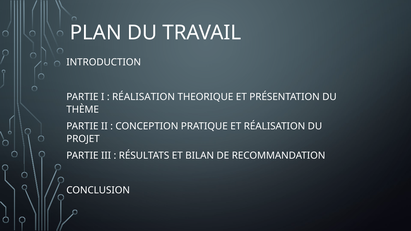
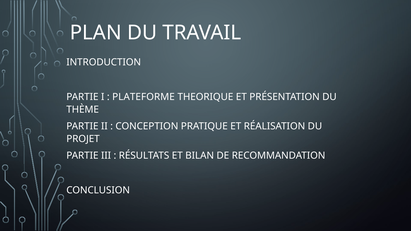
RÉALISATION: RÉALISATION -> PLATEFORME (143, 97)
